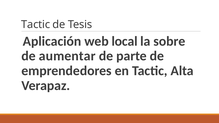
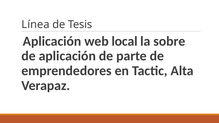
Tactic: Tactic -> Línea (36, 25)
de aumentar: aumentar -> aplicación (67, 56)
